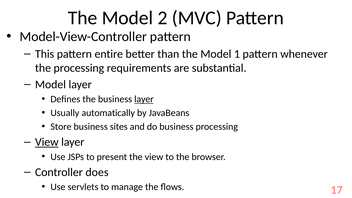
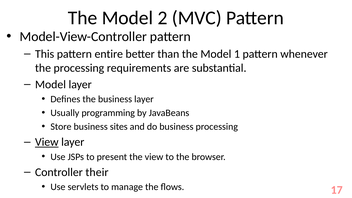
layer underline: present -> none (144, 99)
automatically: automatically -> programming (108, 113)
does: does -> their (97, 172)
